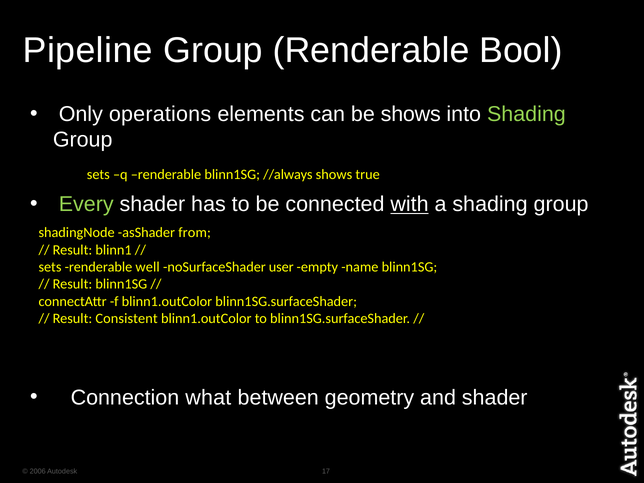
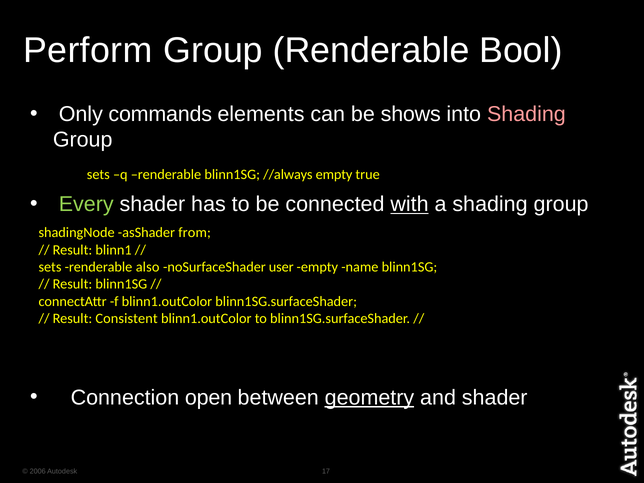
Pipeline: Pipeline -> Perform (88, 50)
operations: operations -> commands (160, 114)
Shading colour: light green -> pink (526, 114)
//always shows: shows -> empty (334, 174)
well: well -> also (148, 267)
what: what -> open (209, 397)
geometry underline: none -> present (369, 397)
